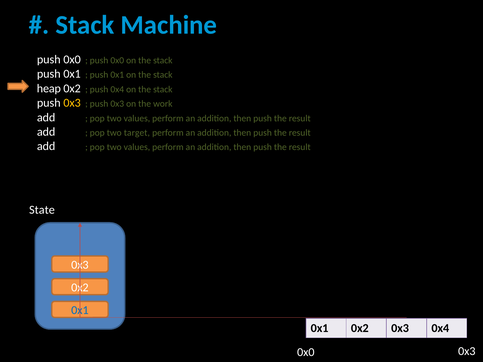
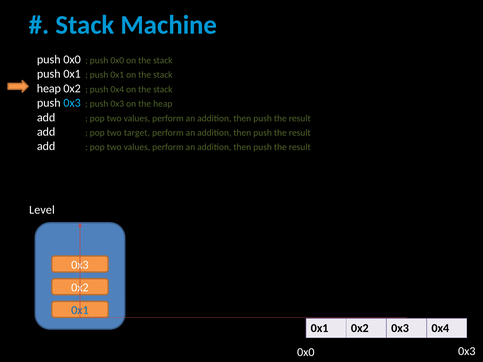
0x3 colour: yellow -> light blue (72, 103)
the work: work -> heap (163, 104)
State: State -> Level (42, 210)
